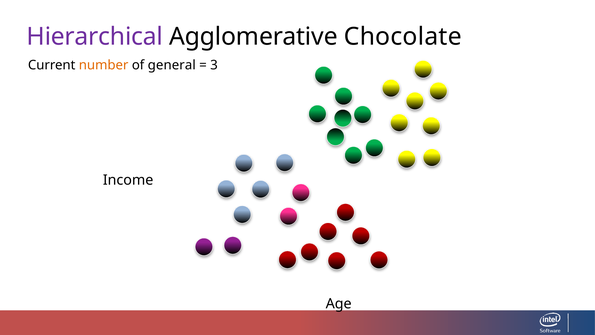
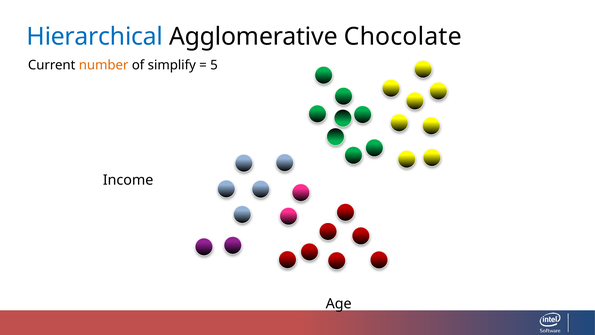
Hierarchical colour: purple -> blue (95, 37)
general: general -> simplify (172, 65)
3: 3 -> 5 (214, 65)
